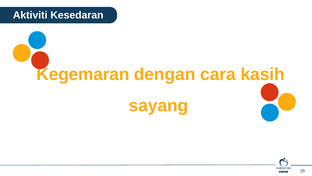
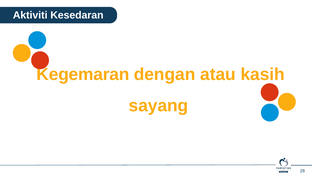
cara: cara -> atau (218, 74)
